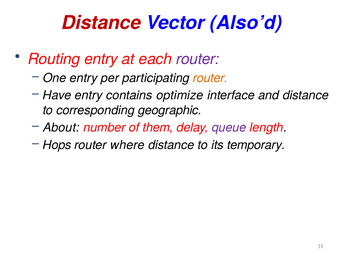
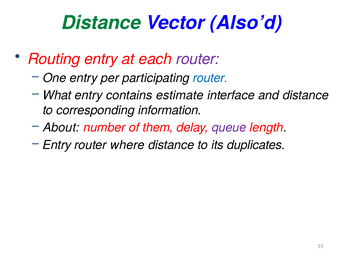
Distance colour: red -> green (101, 23)
router colour: orange -> blue (210, 78)
Have: Have -> What (57, 95)
optimize: optimize -> estimate (180, 95)
geographic: geographic -> information (170, 110)
Hops: Hops -> Entry (57, 145)
temporary: temporary -> duplicates (256, 145)
